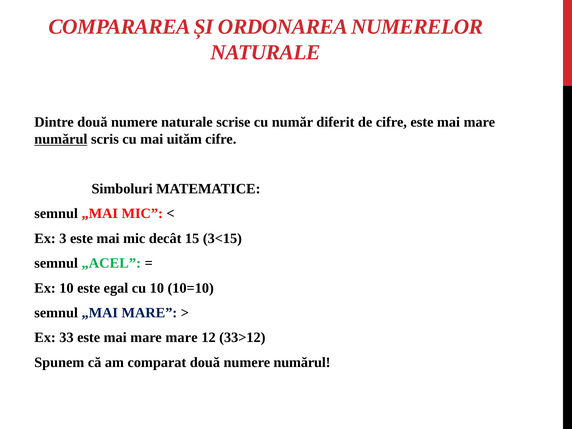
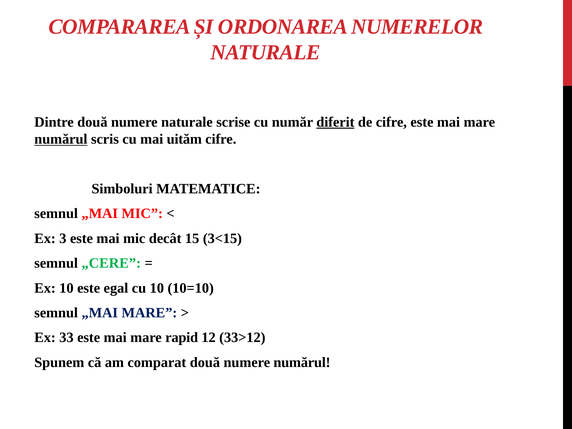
diferit underline: none -> present (335, 122)
„ACEL: „ACEL -> „CERE (111, 263)
mare mare: mare -> rapid (182, 338)
